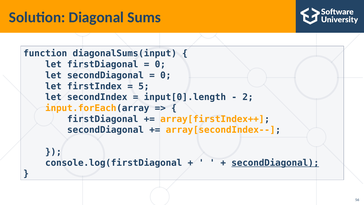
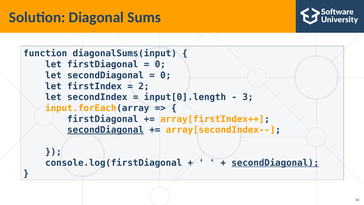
5: 5 -> 2 (144, 86)
2: 2 -> 3 (248, 97)
secondDiagonal underline: none -> present (106, 130)
